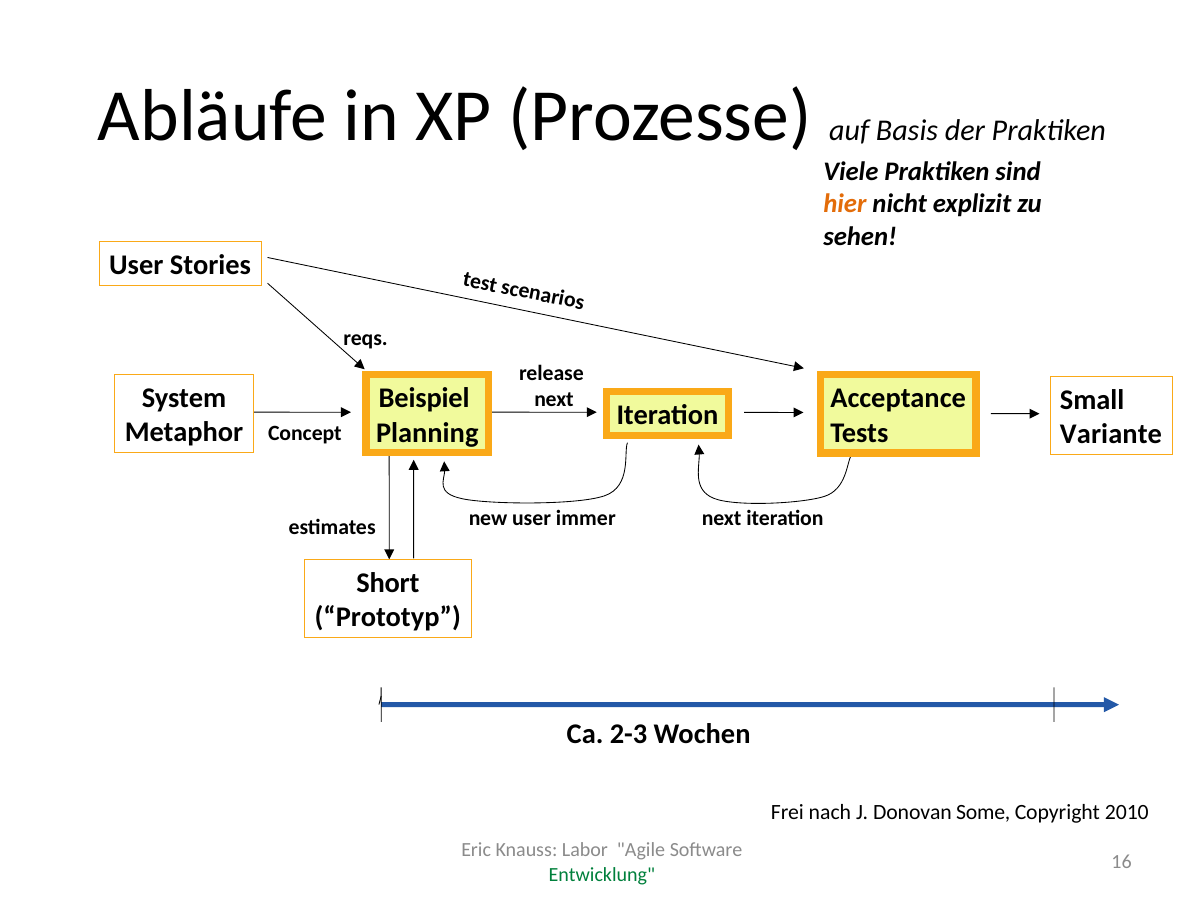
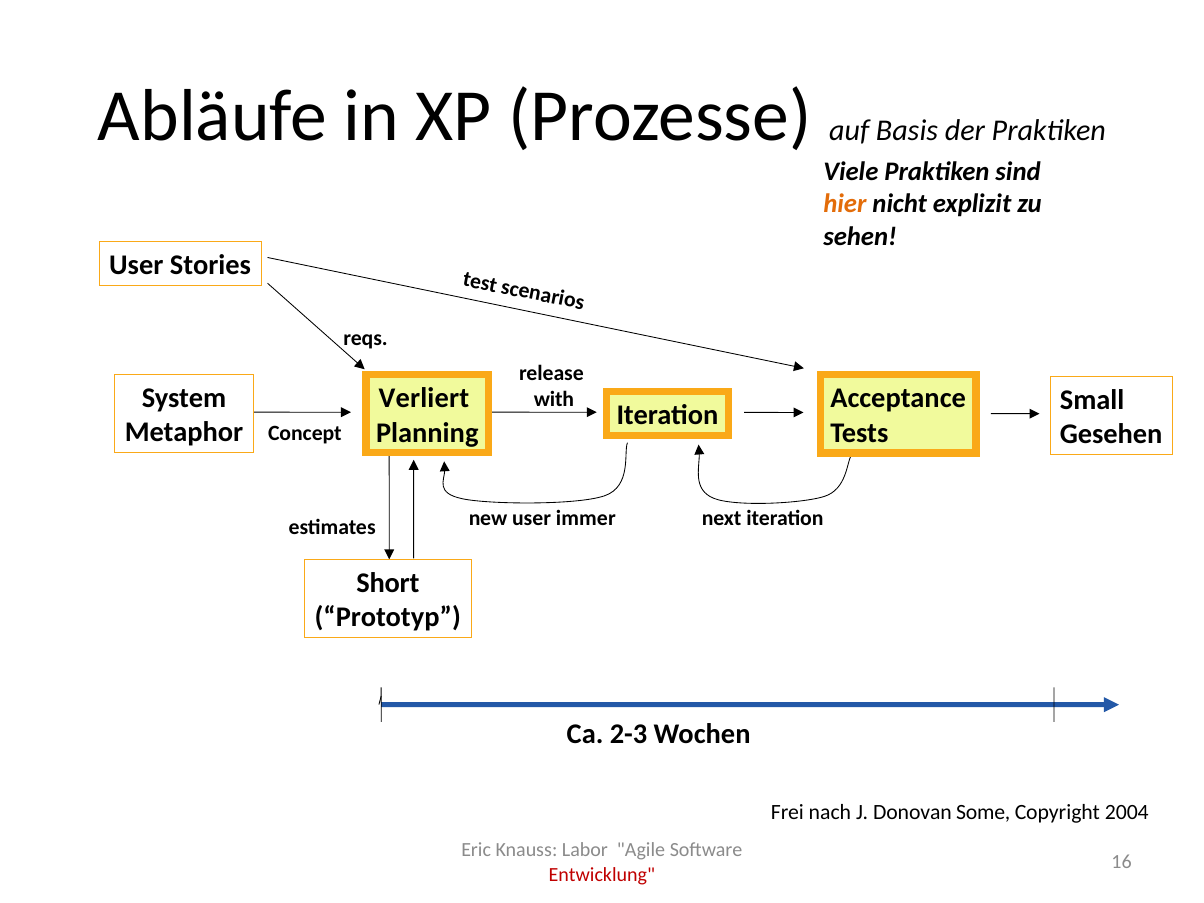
Beispiel: Beispiel -> Verliert (424, 399)
next: next -> with (554, 399)
Variante: Variante -> Gesehen (1111, 434)
2010: 2010 -> 2004 (1127, 812)
Entwicklung colour: green -> red (602, 874)
